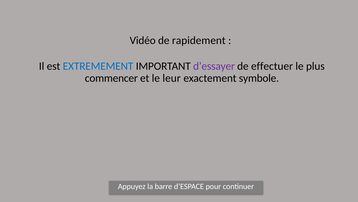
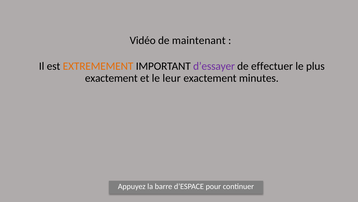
rapidement: rapidement -> maintenant (199, 40)
EXTREMEMENT colour: blue -> orange (98, 66)
commencer: commencer -> exactement (111, 78)
symbole: symbole -> minutes (259, 78)
